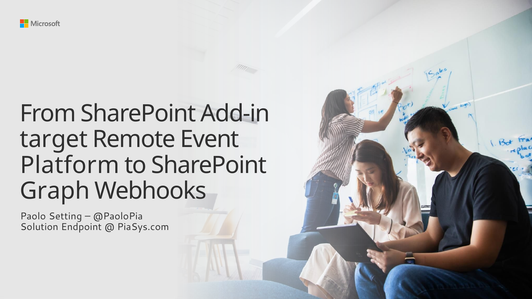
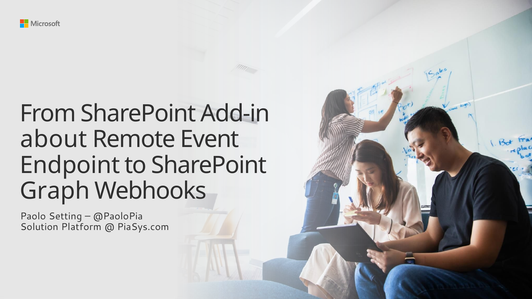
target: target -> about (54, 140)
Platform: Platform -> Endpoint (70, 165)
Endpoint: Endpoint -> Platform (81, 227)
